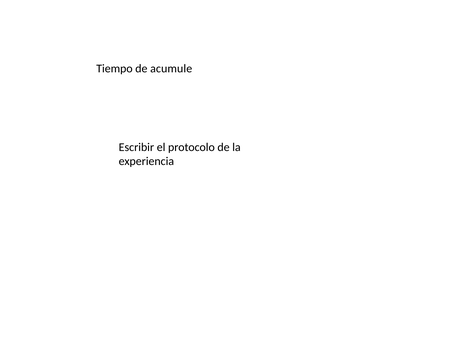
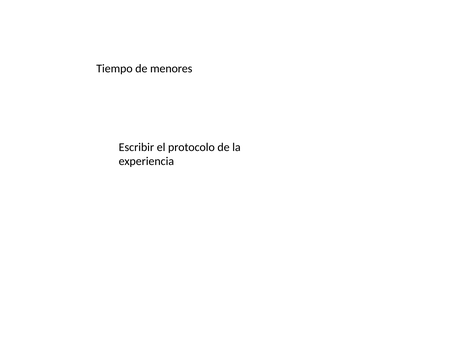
acumule: acumule -> menores (171, 69)
